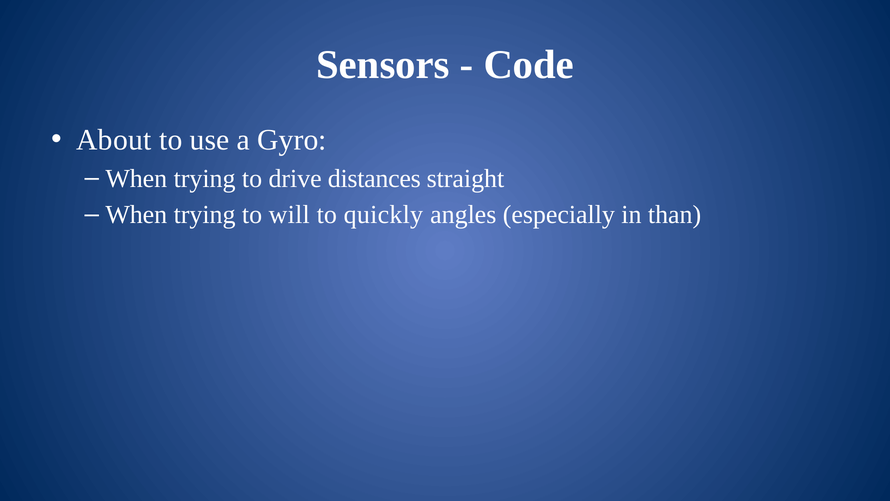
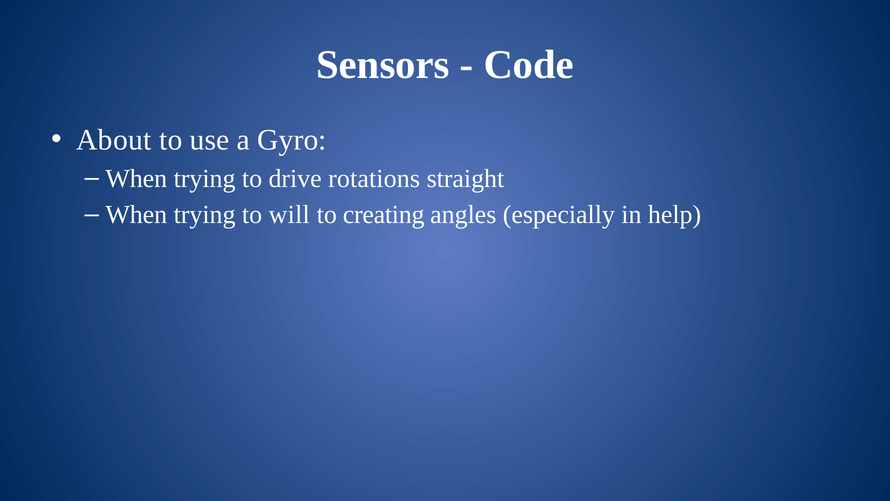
distances: distances -> rotations (374, 178)
quickly: quickly -> creating (384, 215)
than: than -> help (675, 215)
